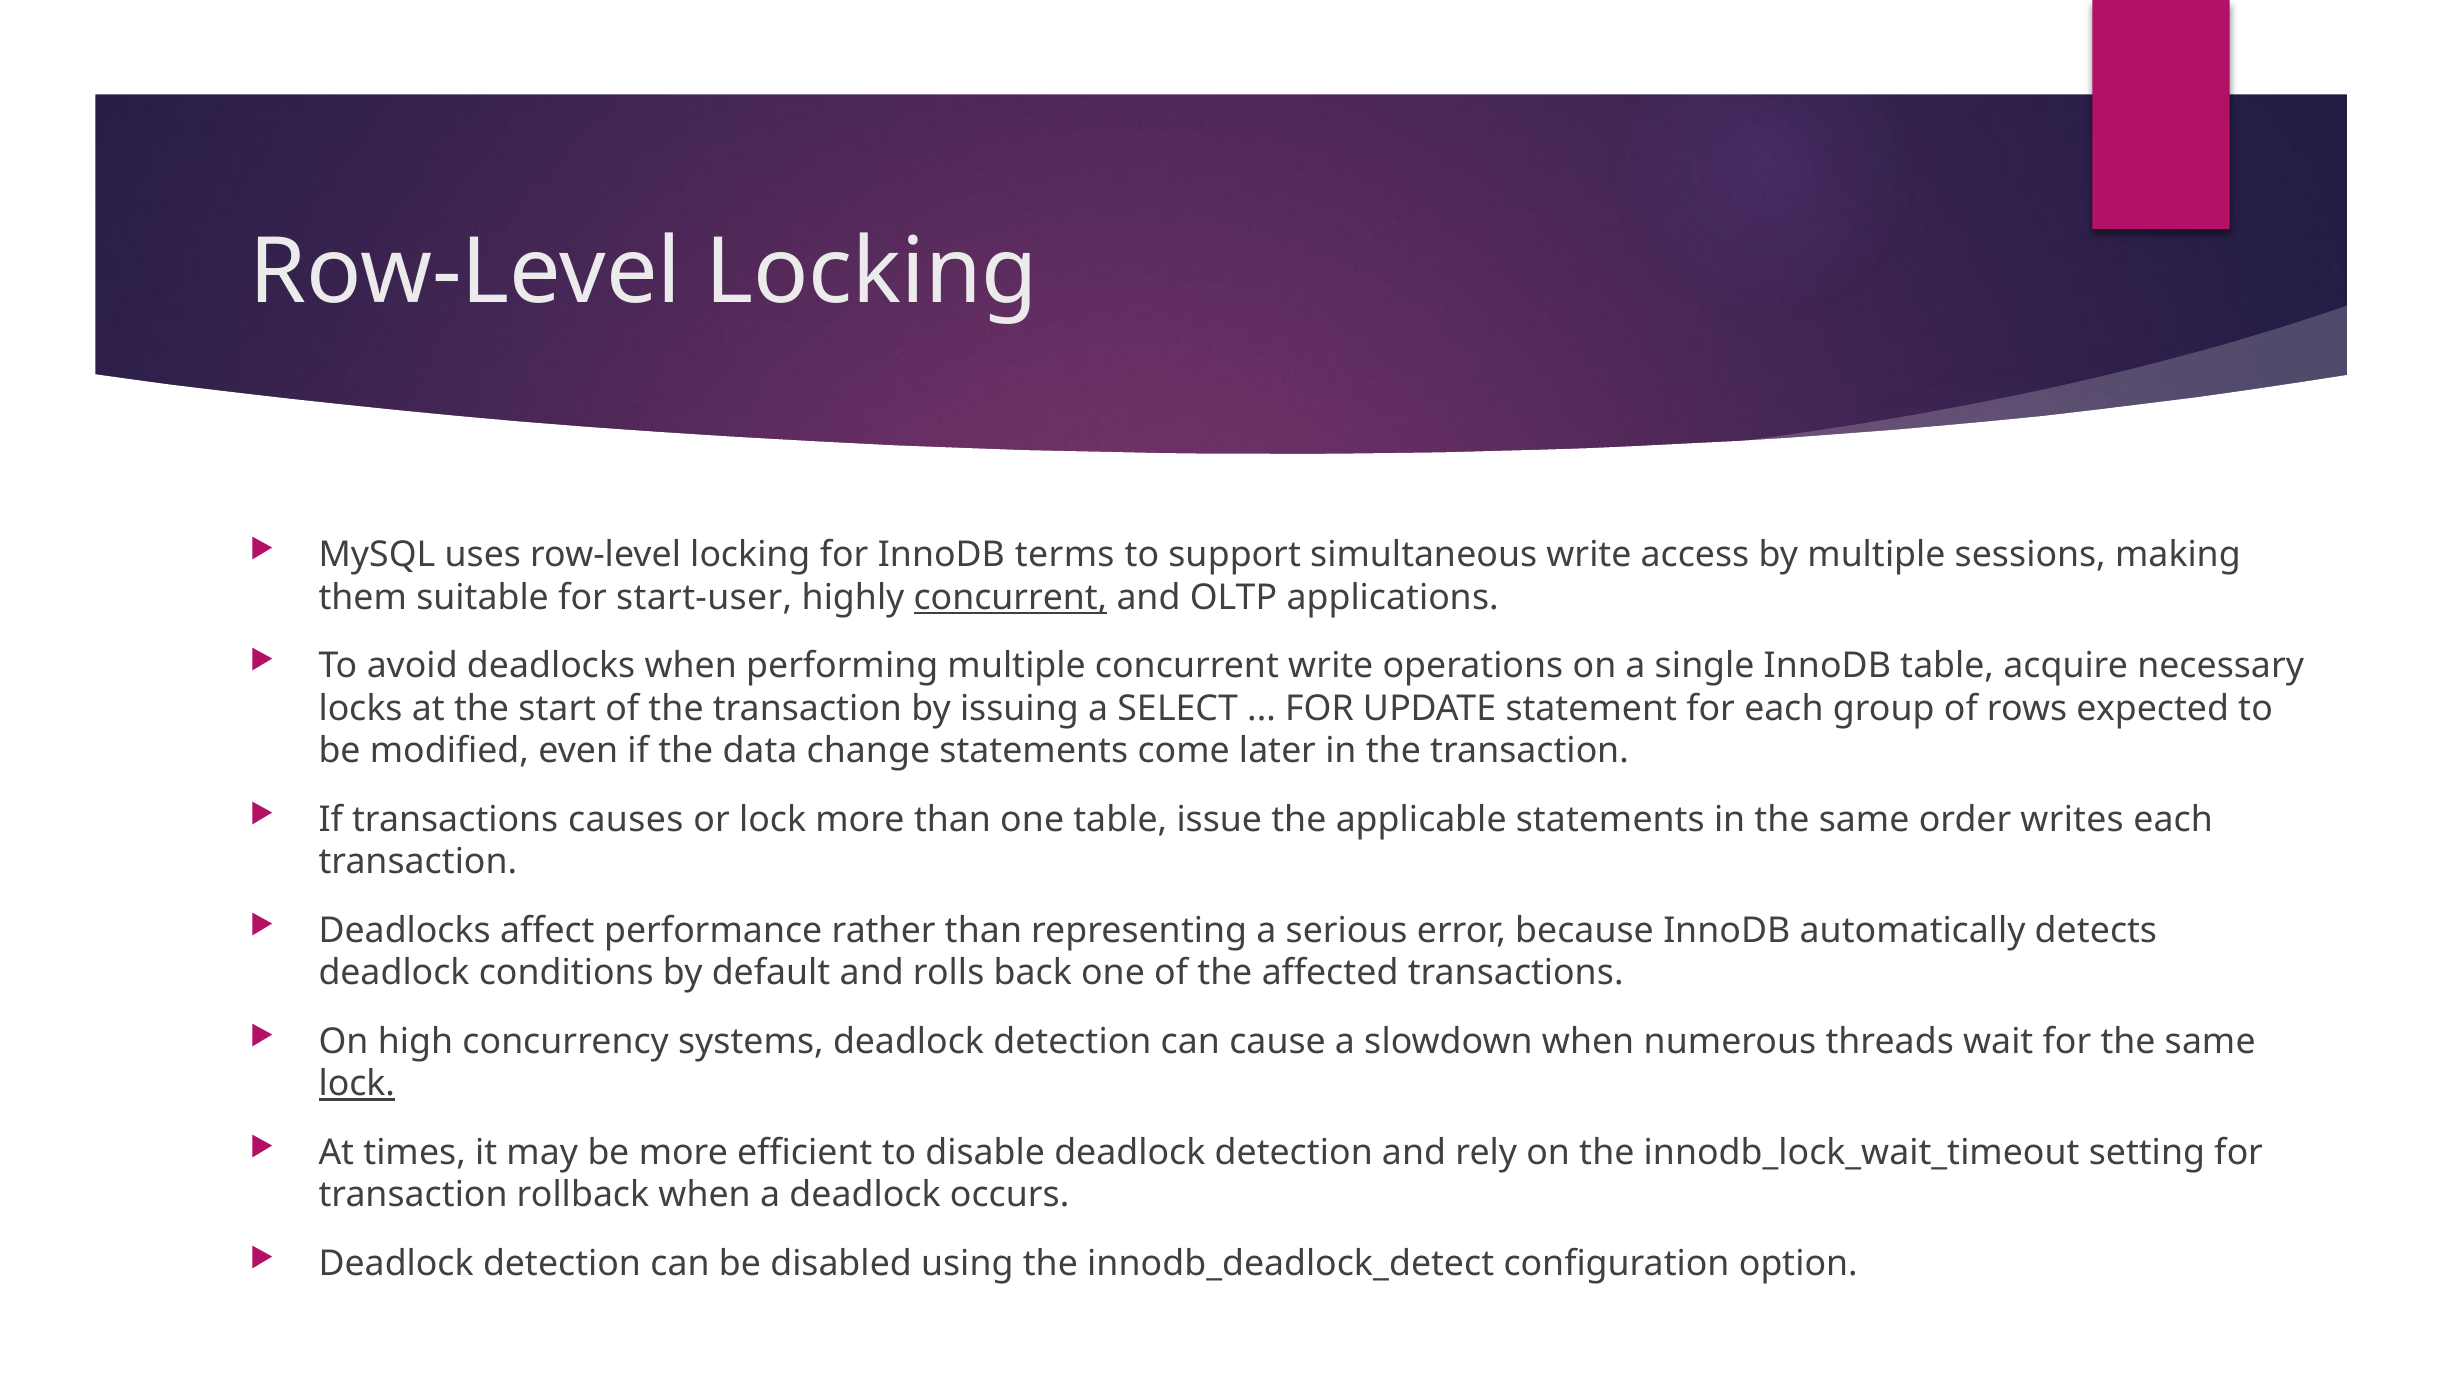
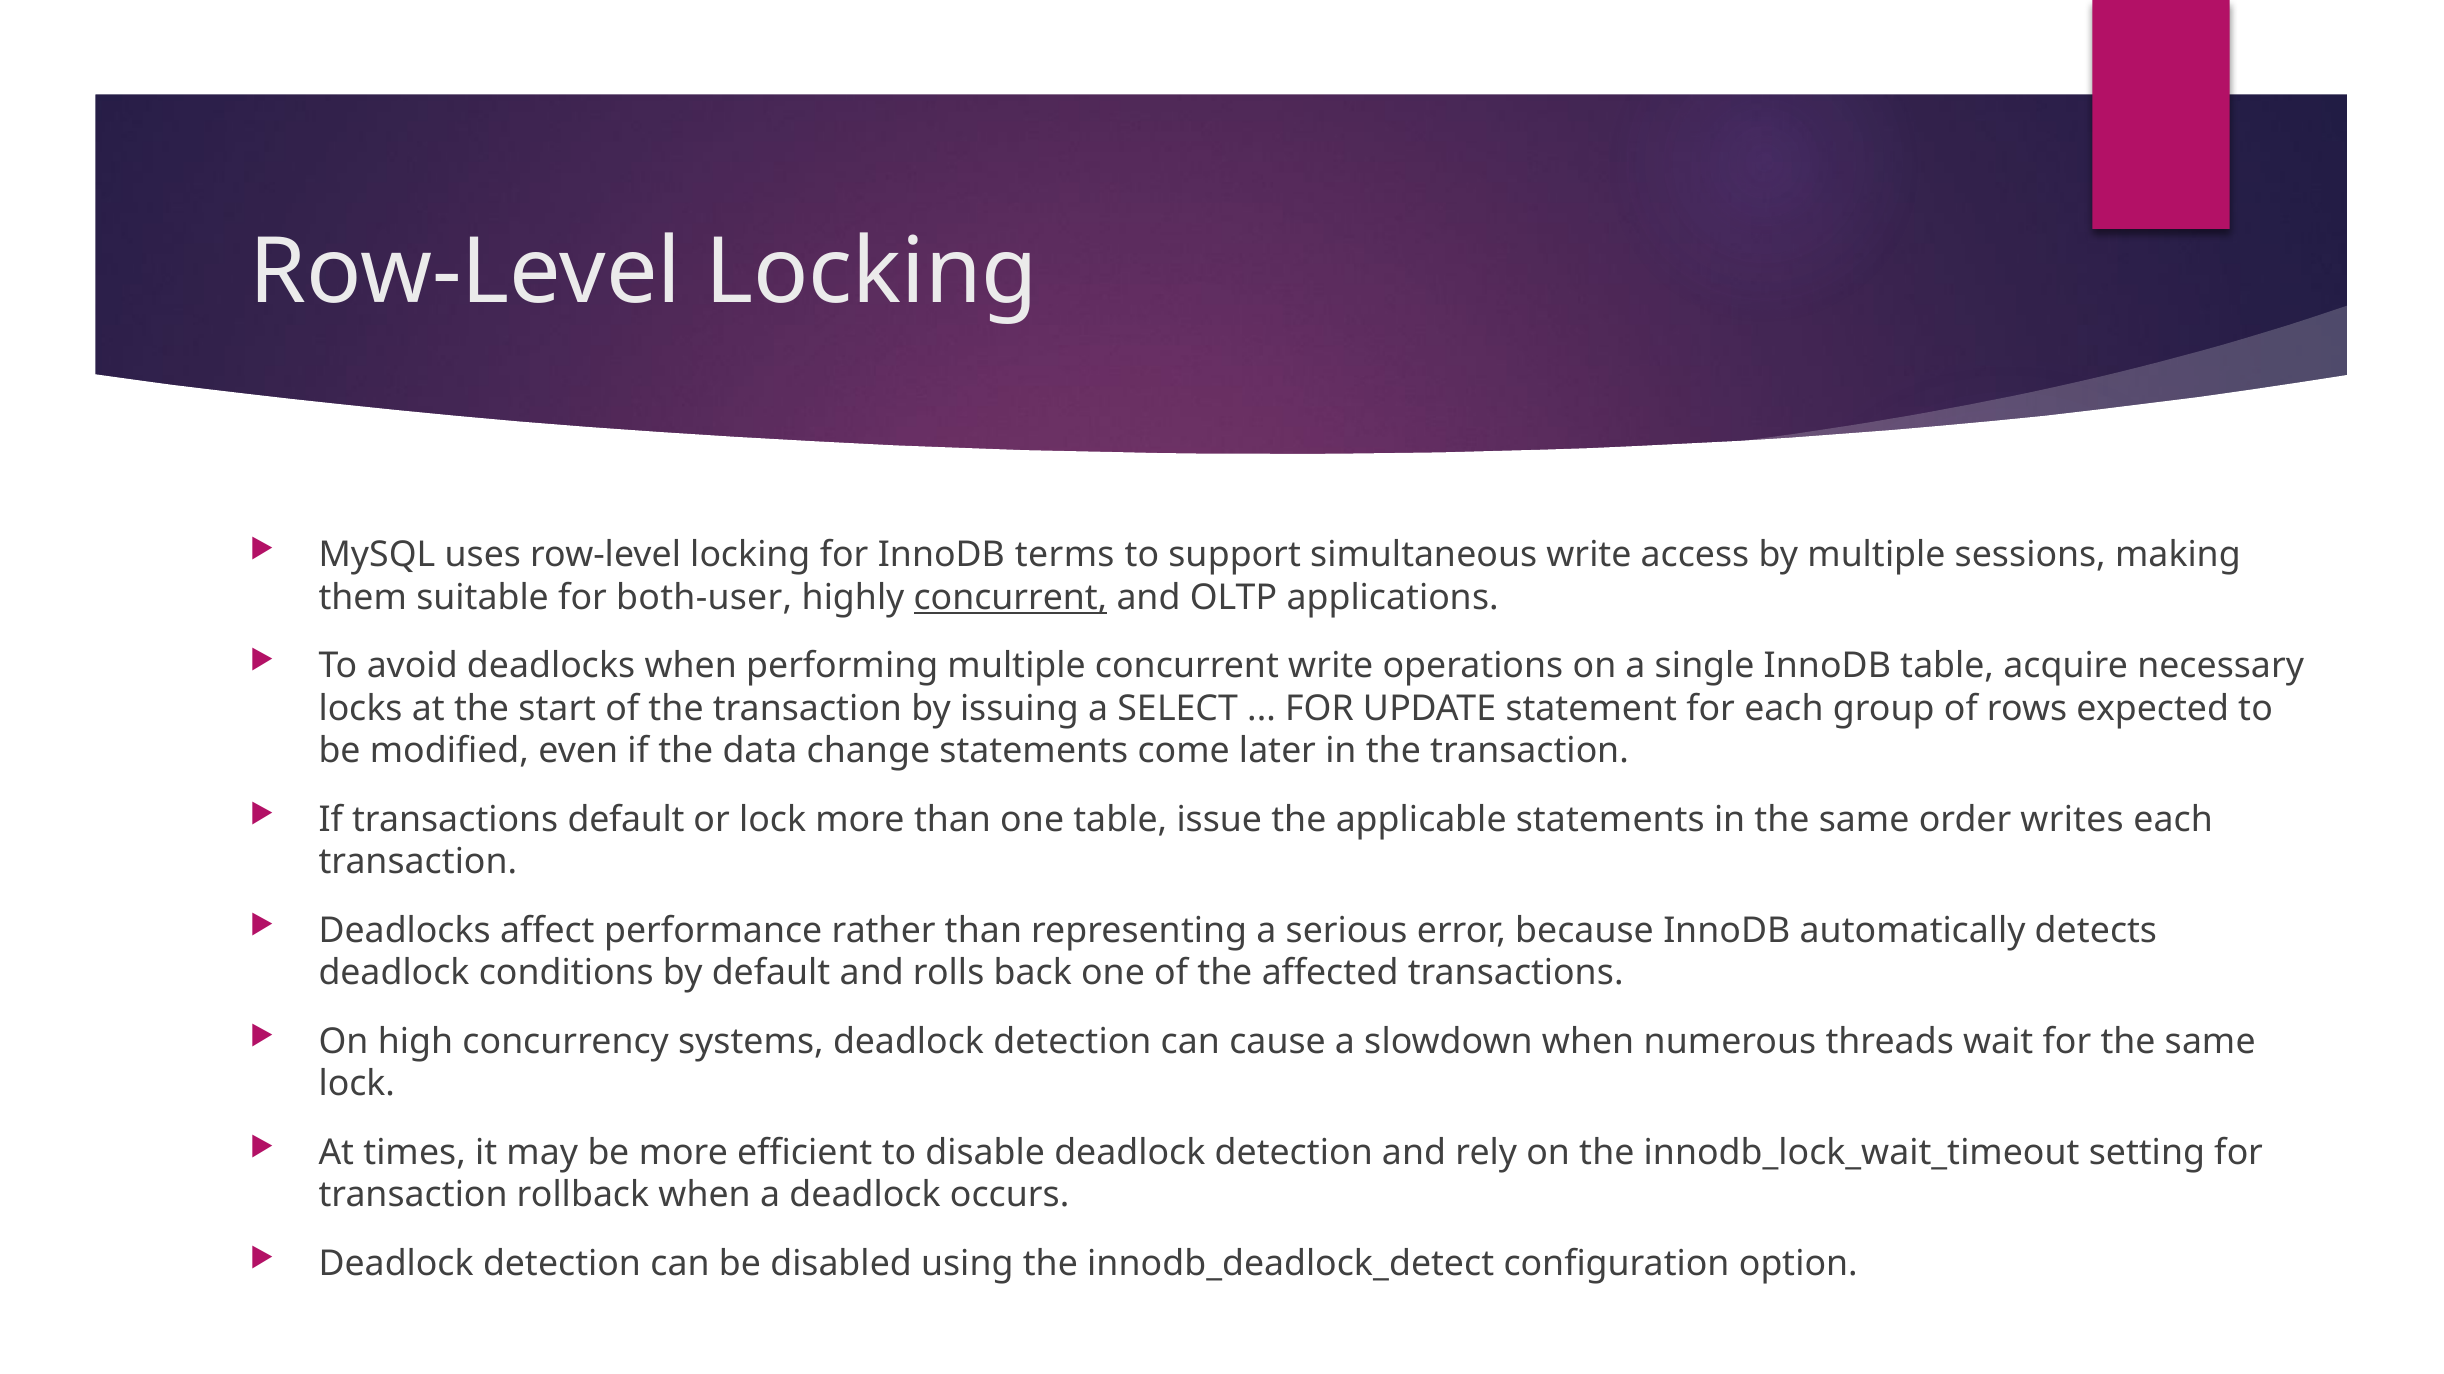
start-user: start-user -> both-user (704, 598)
transactions causes: causes -> default (626, 820)
lock underline: present -> none (357, 1085)
